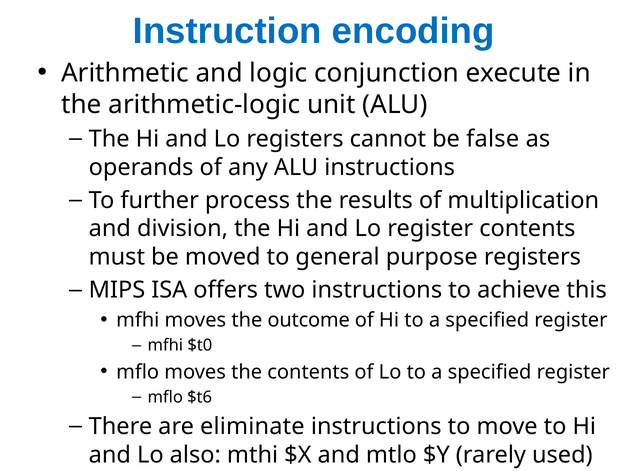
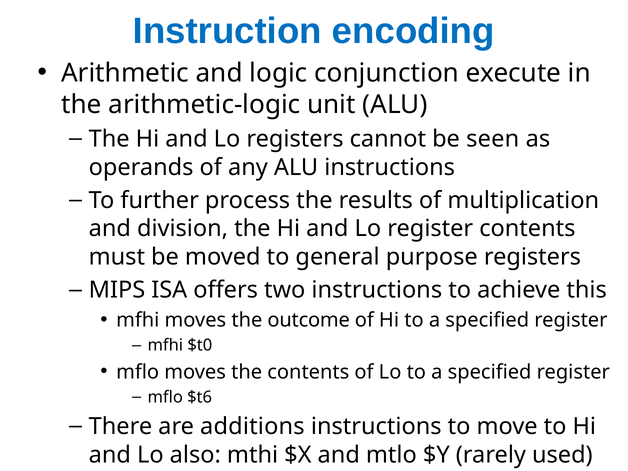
false: false -> seen (493, 139)
eliminate: eliminate -> additions (252, 427)
